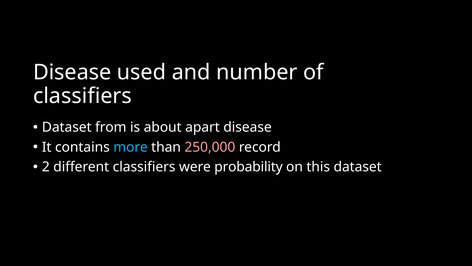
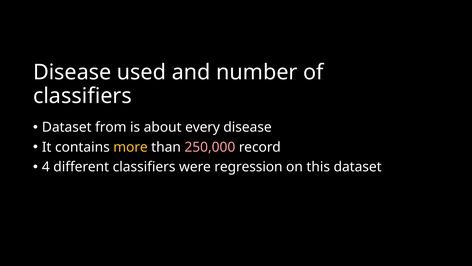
apart: apart -> every (203, 127)
more colour: light blue -> yellow (131, 147)
2: 2 -> 4 (46, 167)
probability: probability -> regression (248, 167)
